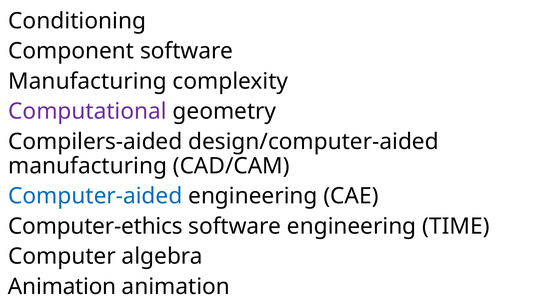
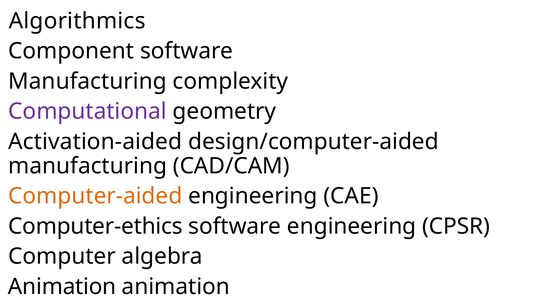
Conditioning: Conditioning -> Algorithmics (77, 21)
Compilers-aided: Compilers-aided -> Activation-aided (95, 142)
Computer-aided colour: blue -> orange (95, 197)
TIME: TIME -> CPSR (456, 227)
